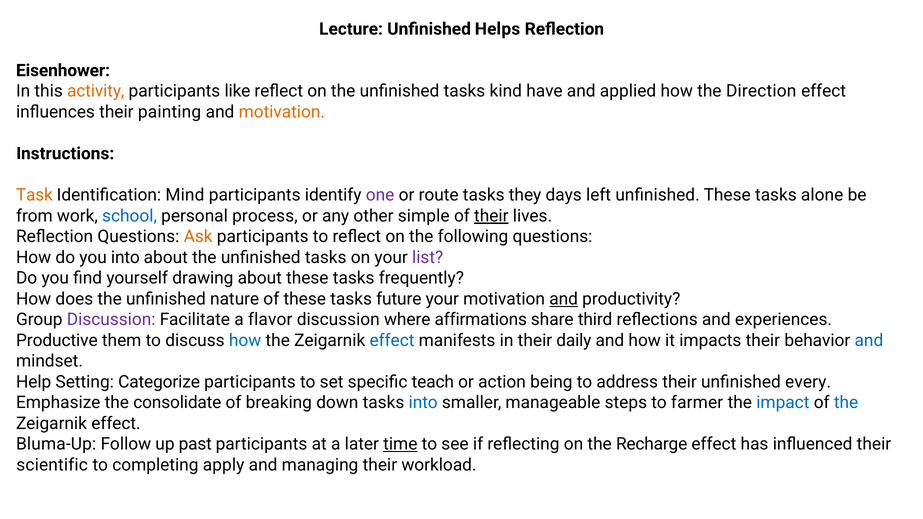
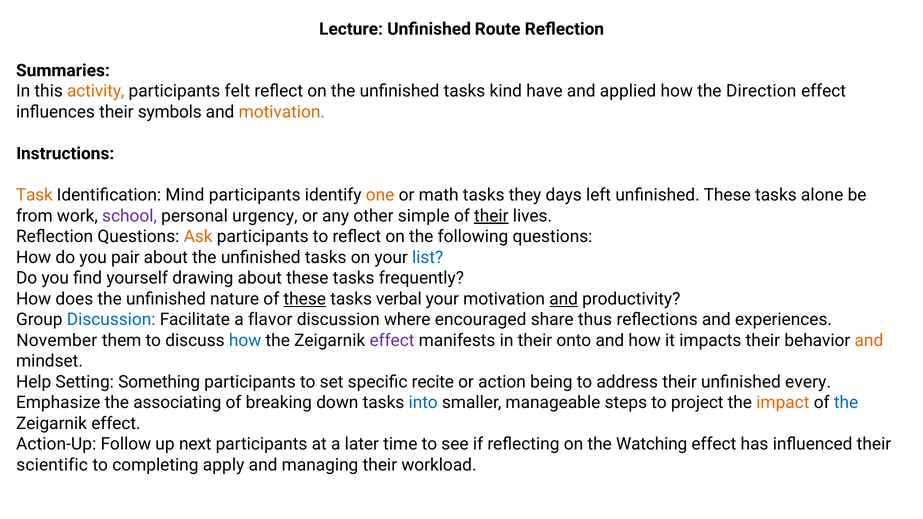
Helps: Helps -> Route (498, 29)
Eisenhower: Eisenhower -> Summaries (63, 71)
like: like -> felt (237, 91)
painting: painting -> symbols (170, 112)
one colour: purple -> orange (380, 195)
route: route -> math (439, 195)
school colour: blue -> purple (130, 216)
process: process -> urgency (265, 216)
you into: into -> pair (125, 257)
list colour: purple -> blue (428, 257)
these underline: none -> present (305, 299)
future: future -> verbal (399, 299)
Discussion colour: purple -> blue (111, 320)
affirmations: affirmations -> encouraged (481, 320)
third: third -> thus (595, 320)
Productive: Productive -> November (57, 340)
effect colour: blue -> purple (392, 340)
daily: daily -> onto (574, 340)
and colour: blue -> orange (869, 340)
Categorize: Categorize -> Something (159, 382)
teach: teach -> recite (433, 382)
consolidate: consolidate -> associating (177, 403)
farmer: farmer -> project (697, 403)
impact colour: blue -> orange (783, 403)
Bluma-Up: Bluma-Up -> Action-Up (56, 444)
past: past -> next (195, 444)
time underline: present -> none (400, 444)
Recharge: Recharge -> Watching (652, 444)
